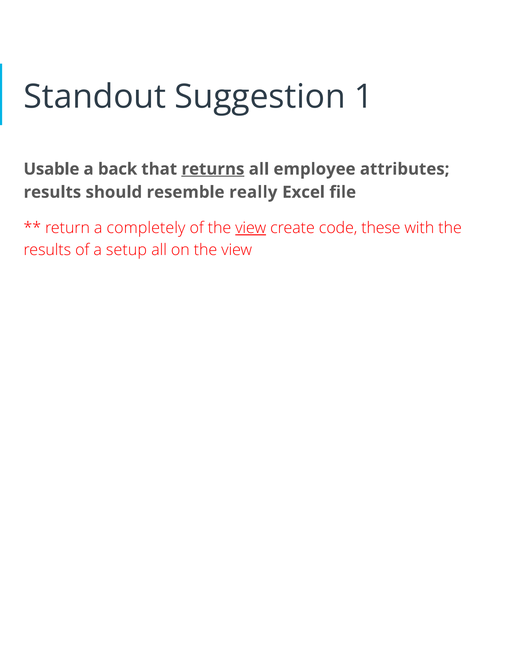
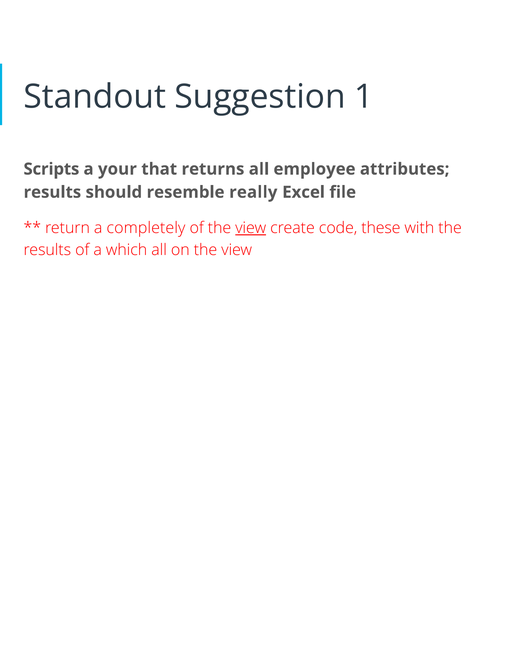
Usable: Usable -> Scripts (51, 169)
back: back -> your (117, 169)
returns underline: present -> none (213, 169)
setup: setup -> which (127, 250)
